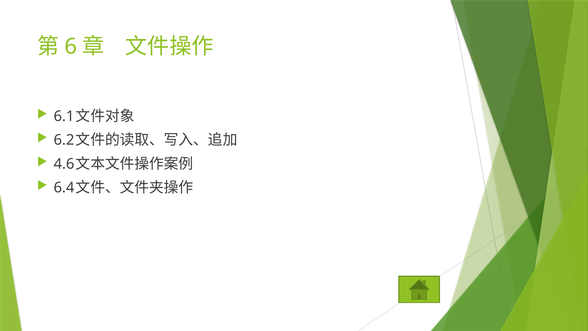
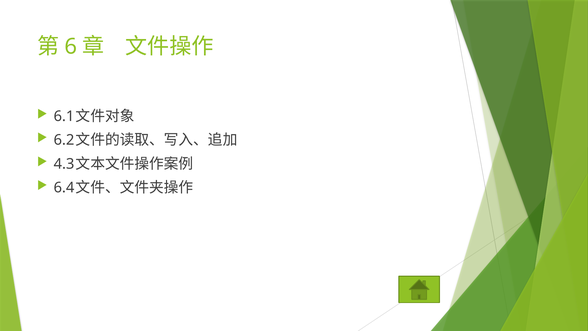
4.6: 4.6 -> 4.3 (64, 164)
